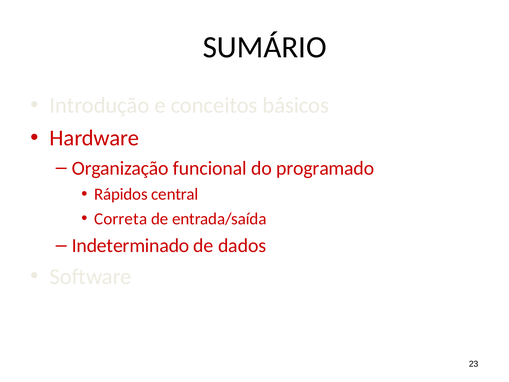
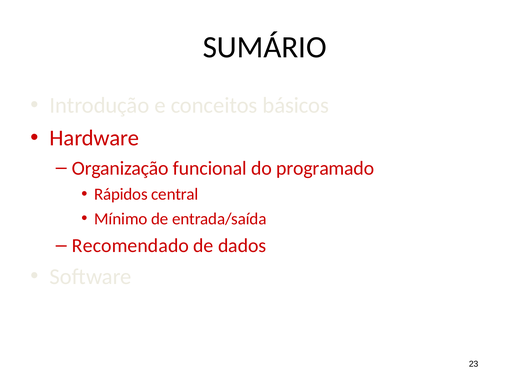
Correta: Correta -> Mínimo (121, 219)
Indeterminado: Indeterminado -> Recomendado (130, 246)
